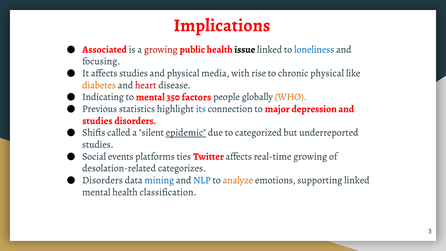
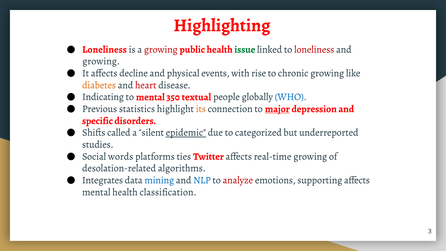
Implications: Implications -> Highlighting (222, 25)
Associated: Associated -> Loneliness (104, 49)
issue colour: black -> green (245, 49)
loneliness colour: blue -> red (314, 49)
focusing: focusing -> growing (101, 61)
affects studies: studies -> decline (134, 73)
media: media -> events (216, 73)
chronic physical: physical -> growing (327, 73)
factors: factors -> textual (196, 97)
WHO colour: orange -> blue (291, 97)
its colour: blue -> orange (201, 109)
major underline: none -> present (277, 109)
studies: studies -> specific (97, 121)
events: events -> words (121, 156)
categorizes: categorizes -> algorithms (182, 168)
Disorders: Disorders -> Integrates (103, 180)
analyze colour: orange -> red (238, 180)
supporting linked: linked -> affects (357, 180)
